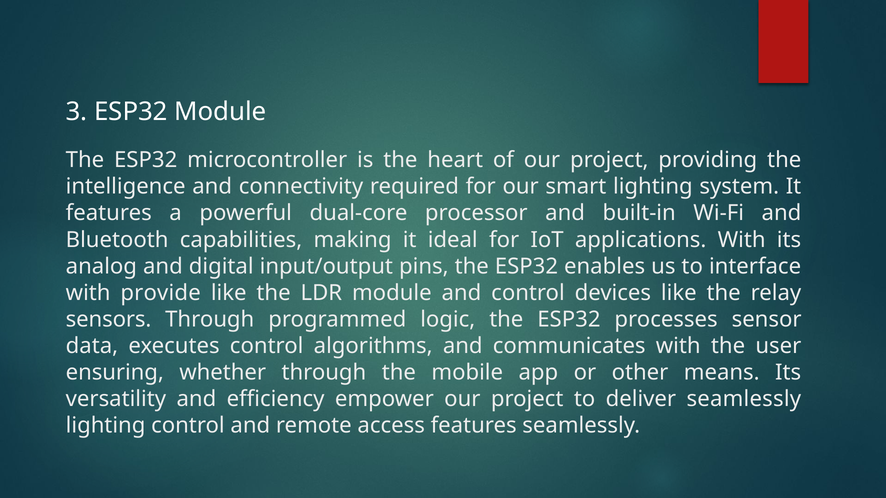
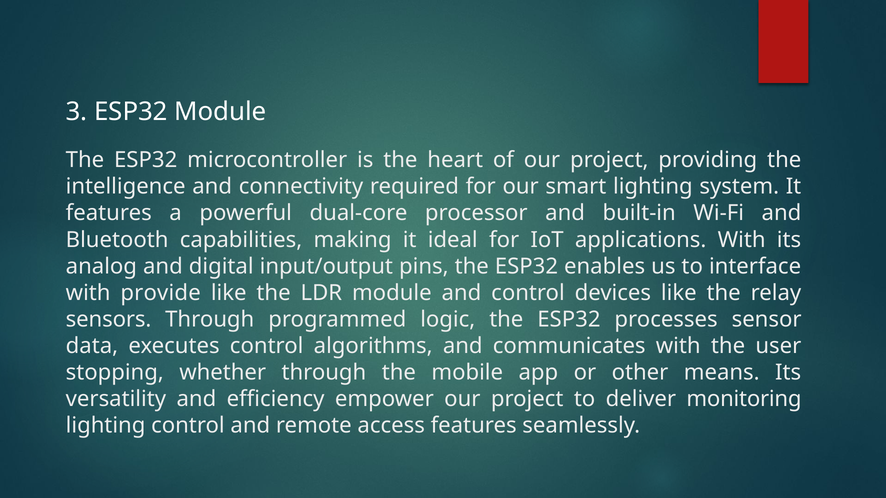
ensuring: ensuring -> stopping (115, 373)
deliver seamlessly: seamlessly -> monitoring (744, 399)
